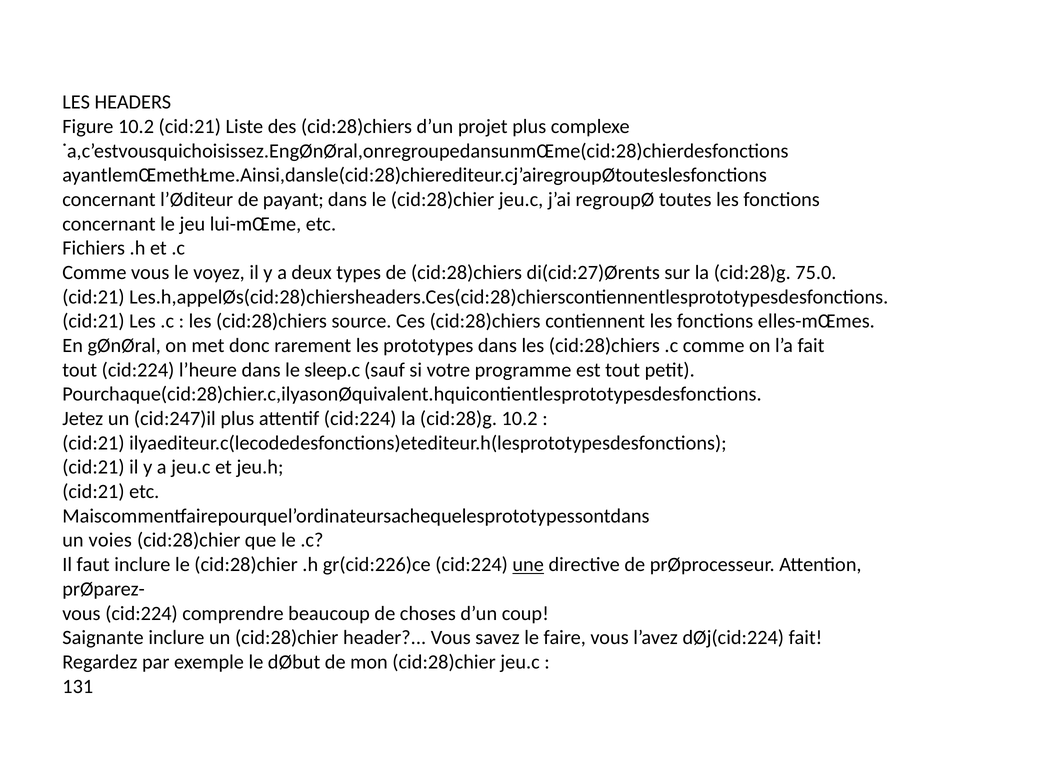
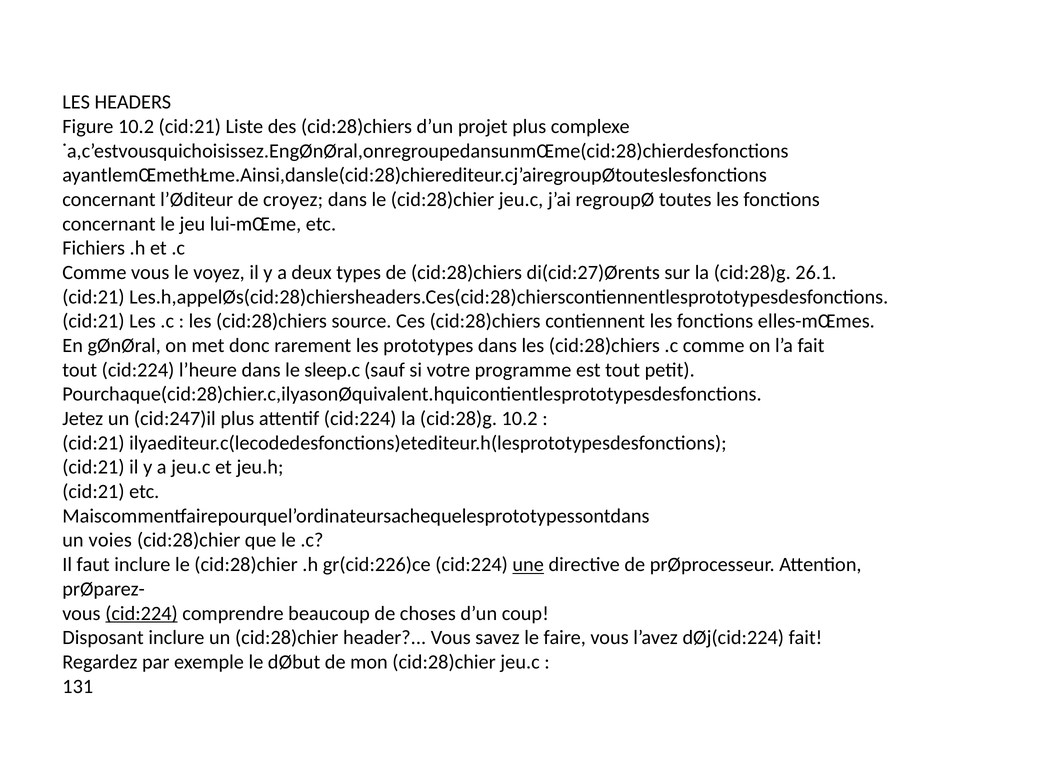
payant: payant -> croyez (293, 200)
75.0: 75.0 -> 26.1 (816, 273)
cid:224 underline: none -> present (141, 614)
Saignante: Saignante -> Disposant (103, 638)
